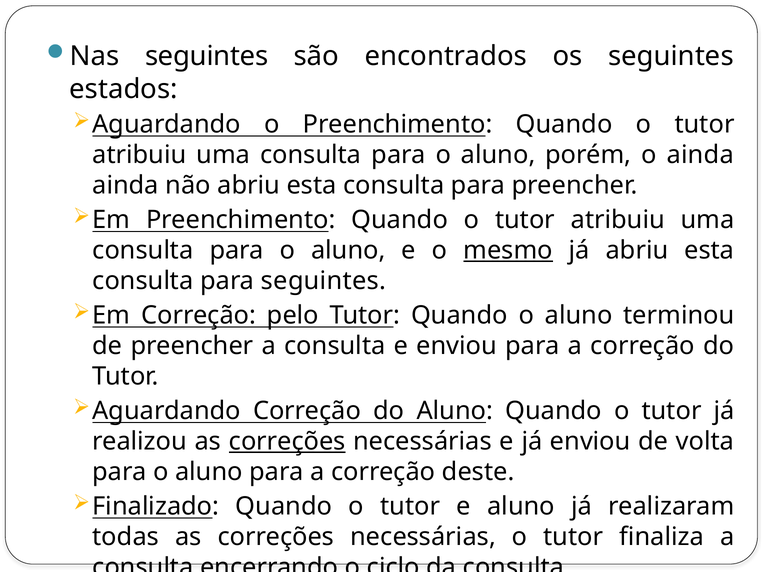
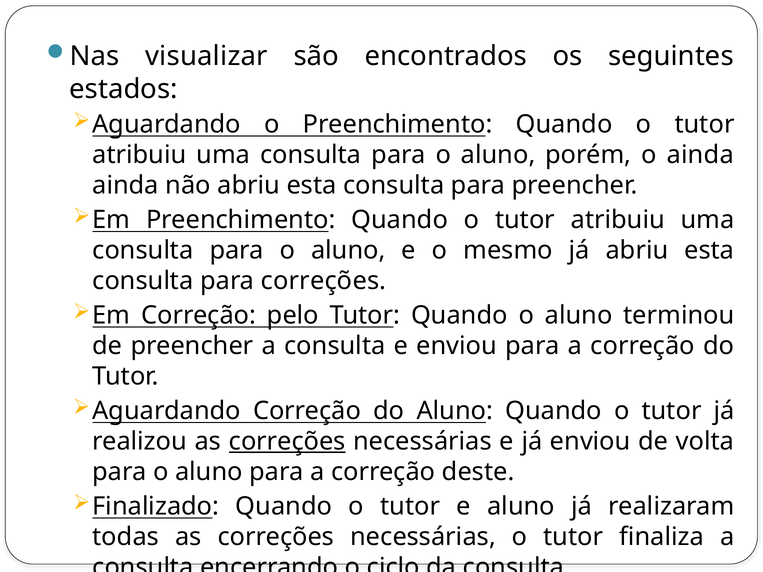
Nas seguintes: seguintes -> visualizar (206, 56)
mesmo underline: present -> none (508, 251)
para seguintes: seguintes -> correções (324, 281)
